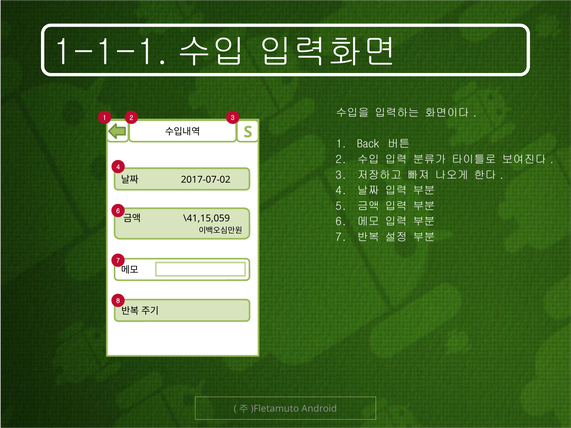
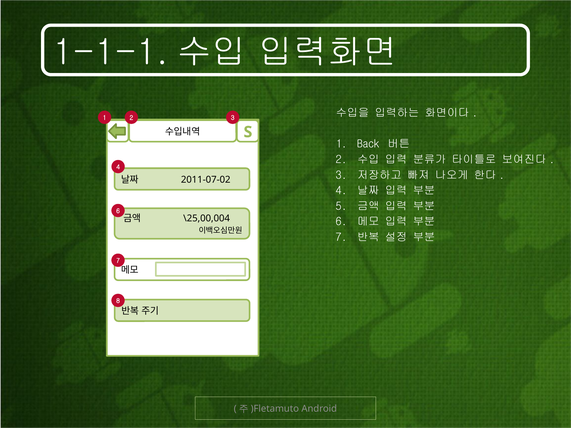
2017-07-02: 2017-07-02 -> 2011-07-02 (206, 180)
\41,15,059: \41,15,059 -> \25,00,004 (207, 219)
